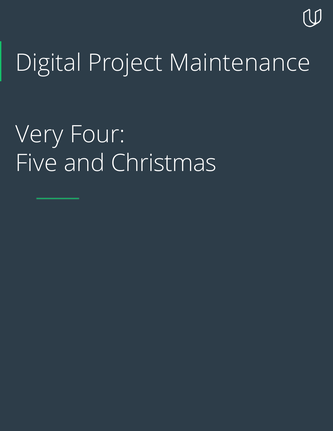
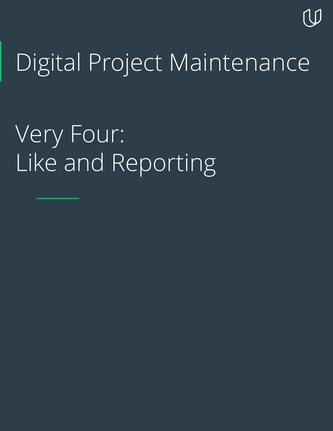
Five: Five -> Like (36, 163)
Christmas: Christmas -> Reporting (164, 163)
